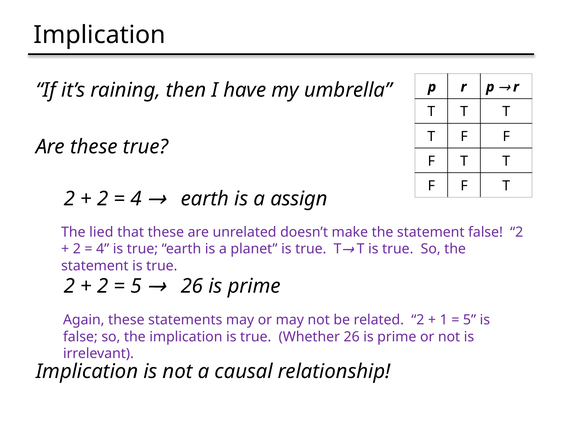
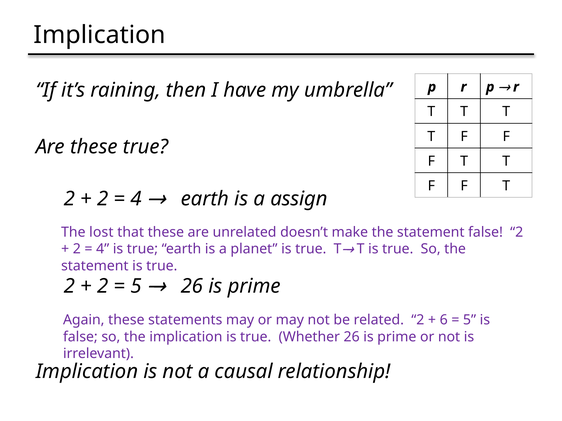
lied: lied -> lost (101, 232)
1: 1 -> 6 (444, 320)
